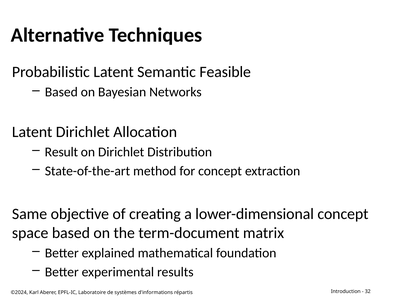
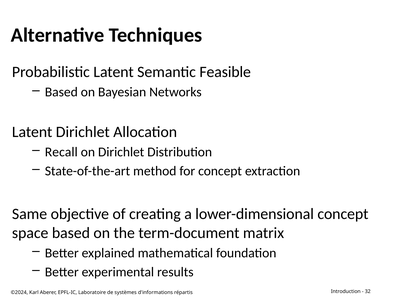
Result: Result -> Recall (61, 152)
